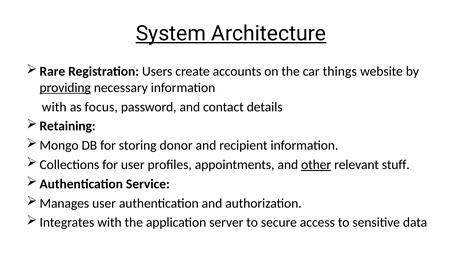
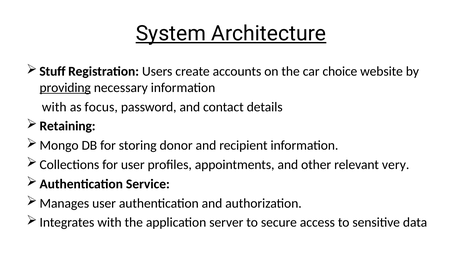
Rare: Rare -> Stuff (52, 71)
things: things -> choice (340, 71)
other underline: present -> none (316, 165)
stuff: stuff -> very (396, 165)
